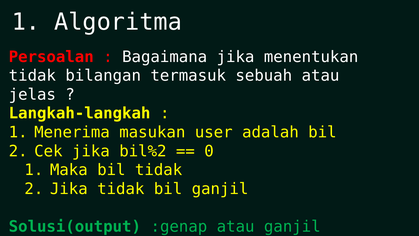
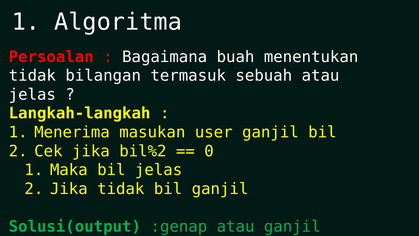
Bagaimana jika: jika -> buah (236, 57)
user adalah: adalah -> ganjil (270, 132)
bil tidak: tidak -> jelas (159, 170)
